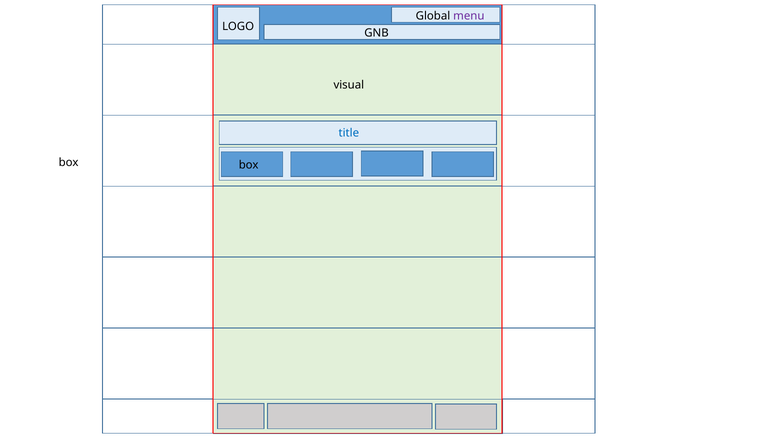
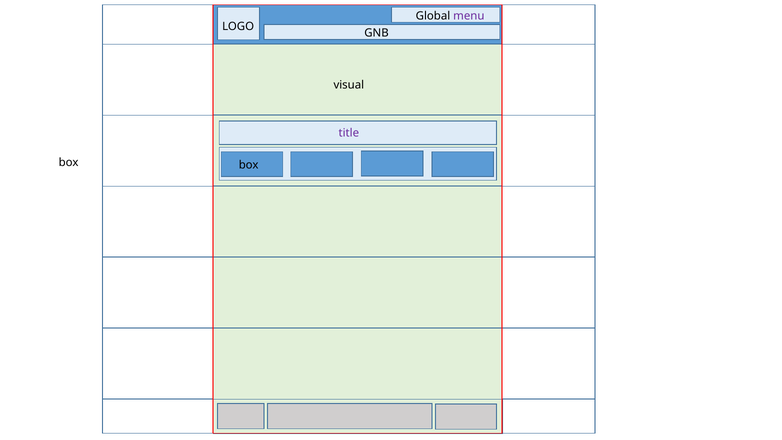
title colour: blue -> purple (349, 133)
